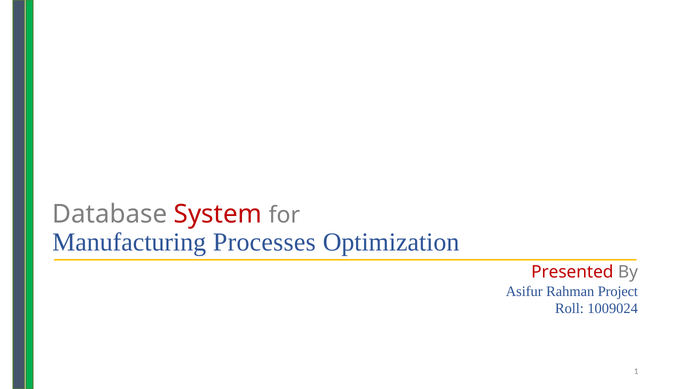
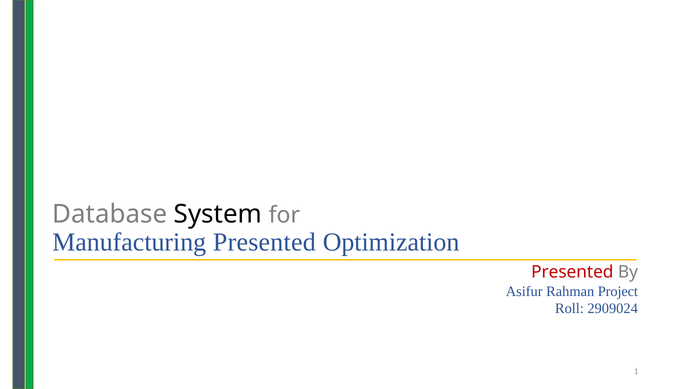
System colour: red -> black (218, 214)
Manufacturing Processes: Processes -> Presented (264, 242)
1009024: 1009024 -> 2909024 (613, 308)
